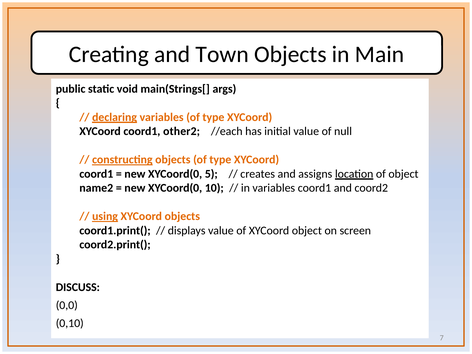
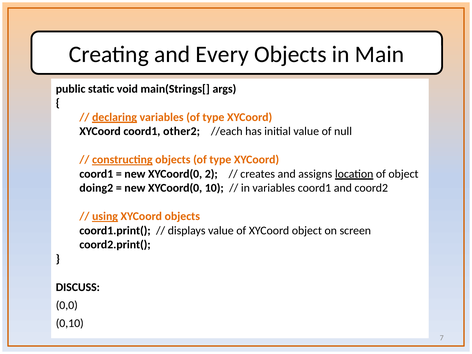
Town: Town -> Every (222, 54)
5: 5 -> 2 (211, 174)
name2: name2 -> doing2 (96, 188)
